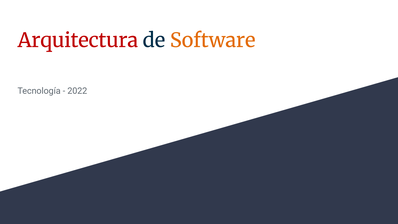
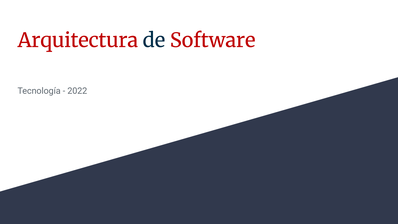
Software colour: orange -> red (213, 40)
